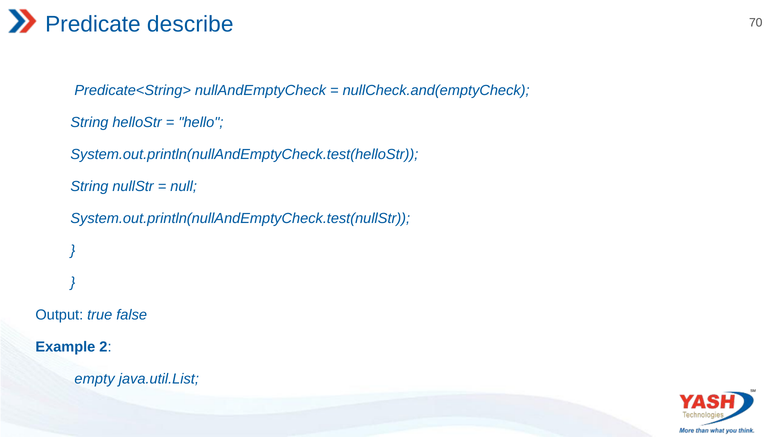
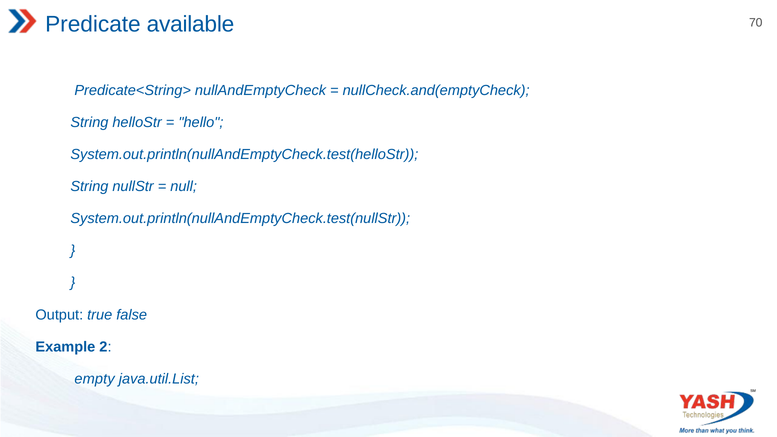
describe: describe -> available (190, 24)
